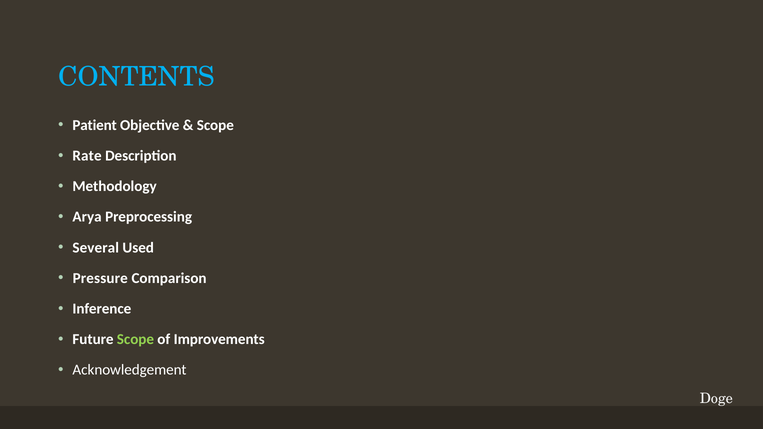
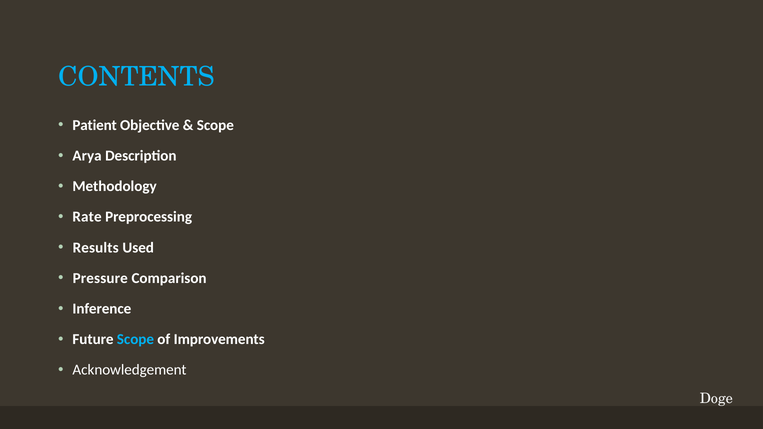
Rate: Rate -> Arya (87, 156)
Arya: Arya -> Rate (87, 217)
Several: Several -> Results (96, 248)
Scope colour: light green -> light blue (135, 339)
